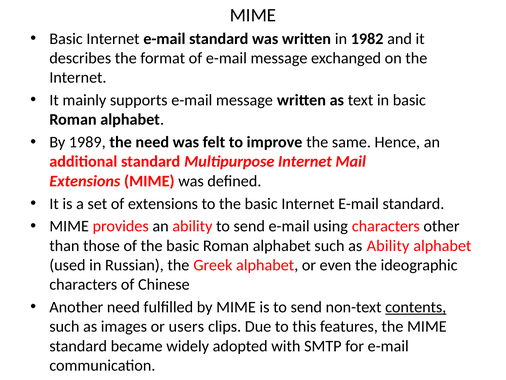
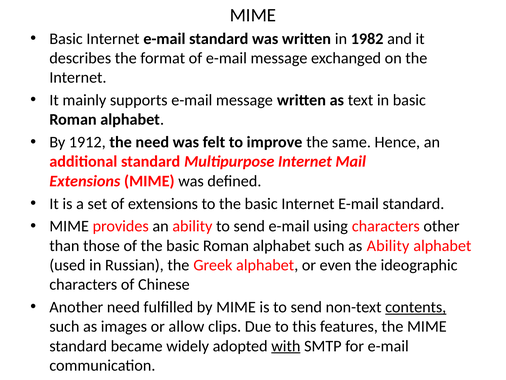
1989: 1989 -> 1912 (87, 142)
users: users -> allow (186, 326)
with underline: none -> present (286, 346)
